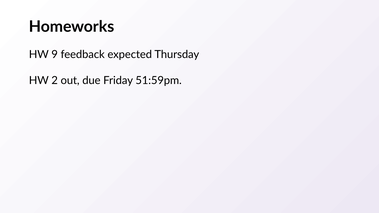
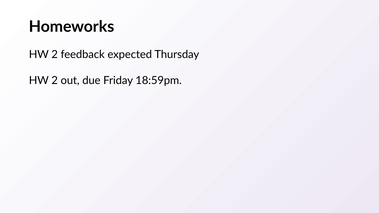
9: 9 -> 2 (55, 55)
51:59pm: 51:59pm -> 18:59pm (159, 81)
